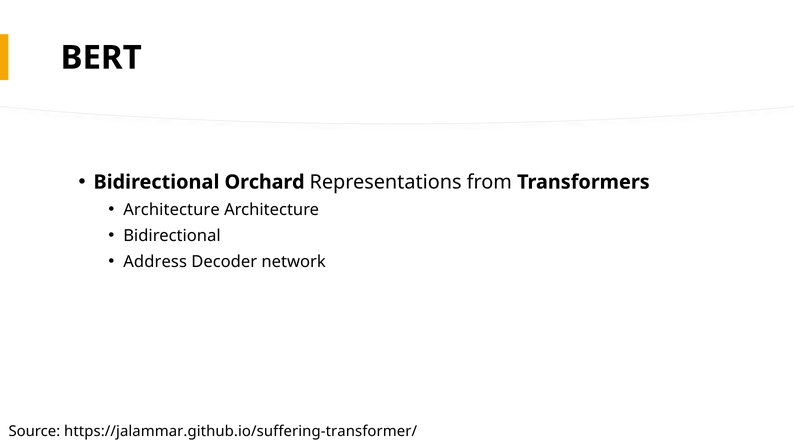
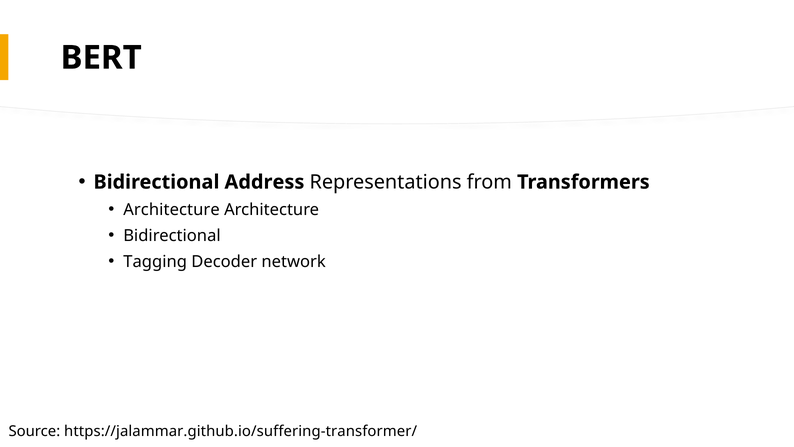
Orchard: Orchard -> Address (264, 182)
Address: Address -> Tagging (155, 262)
